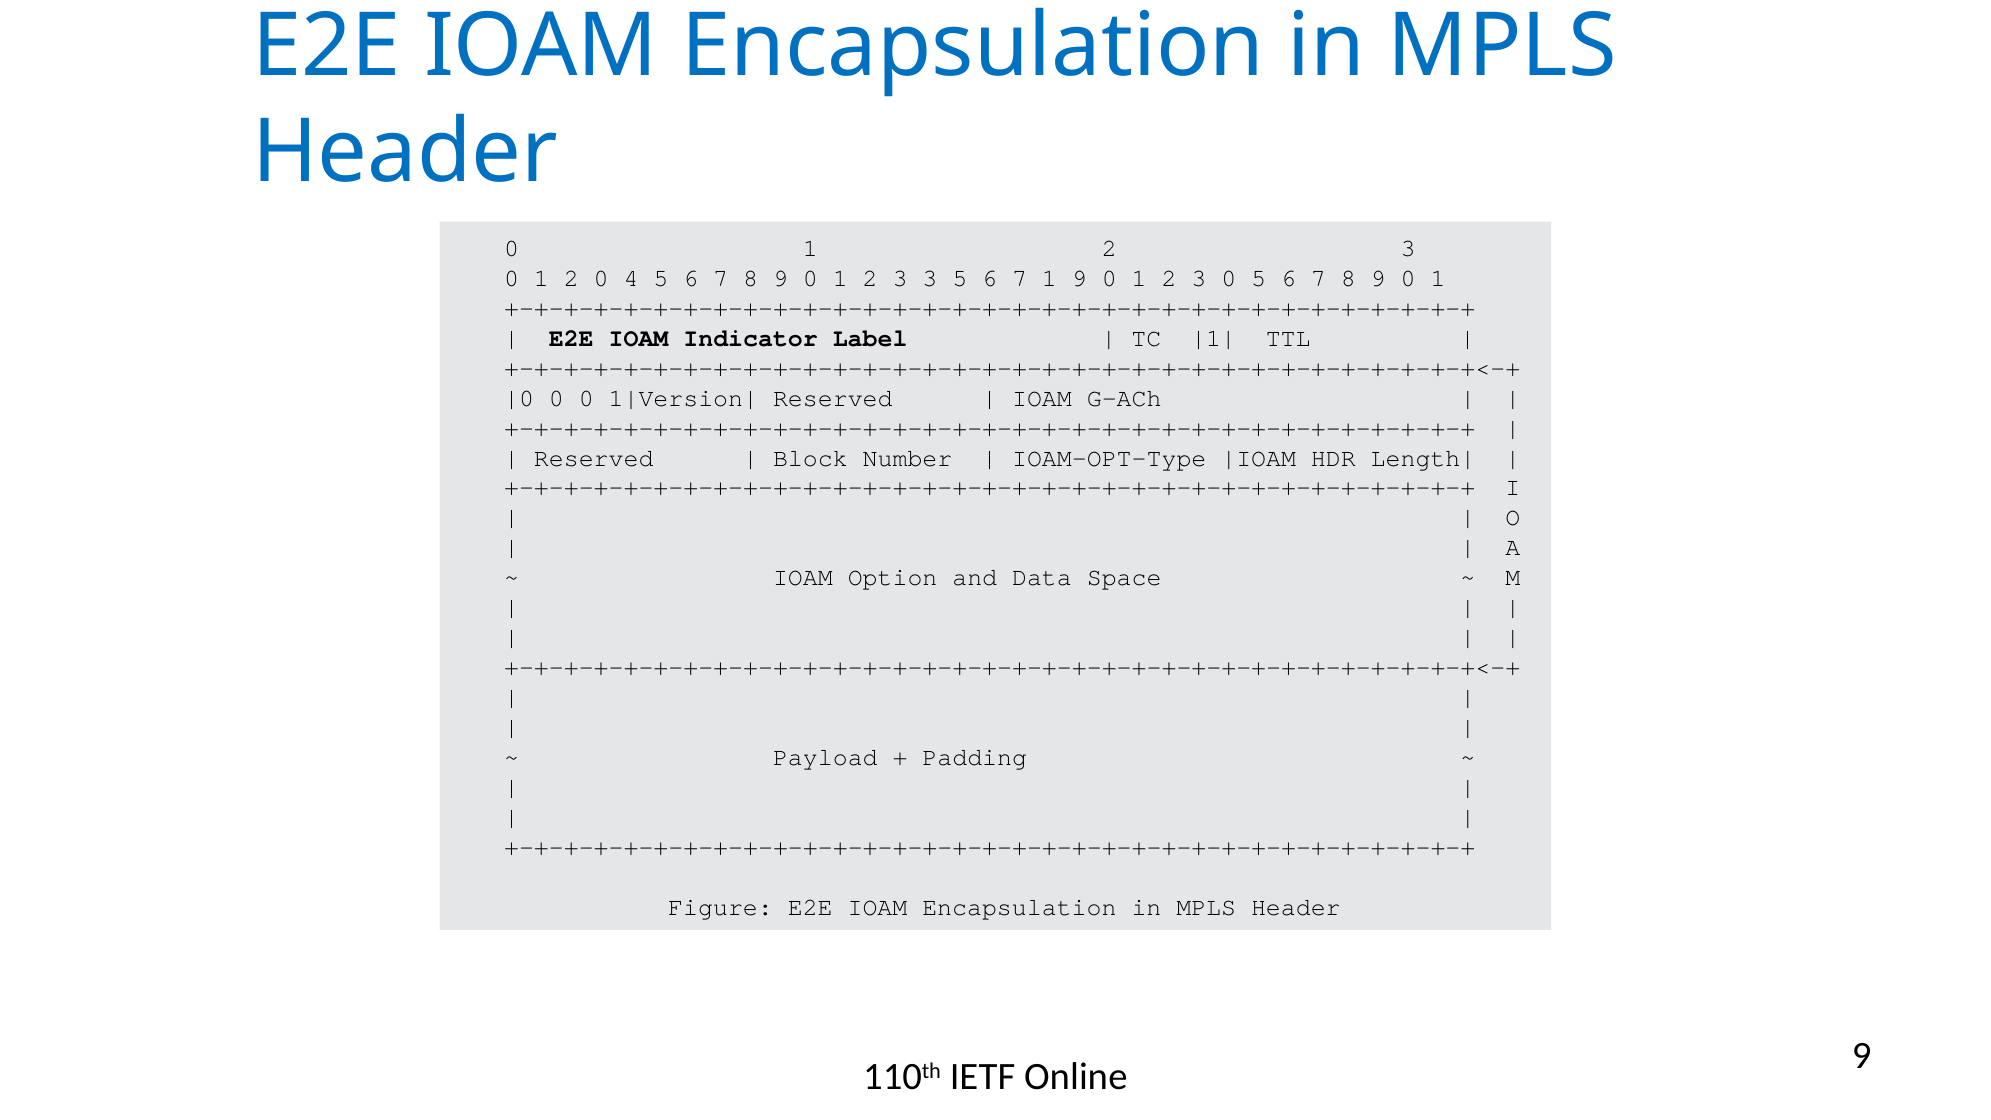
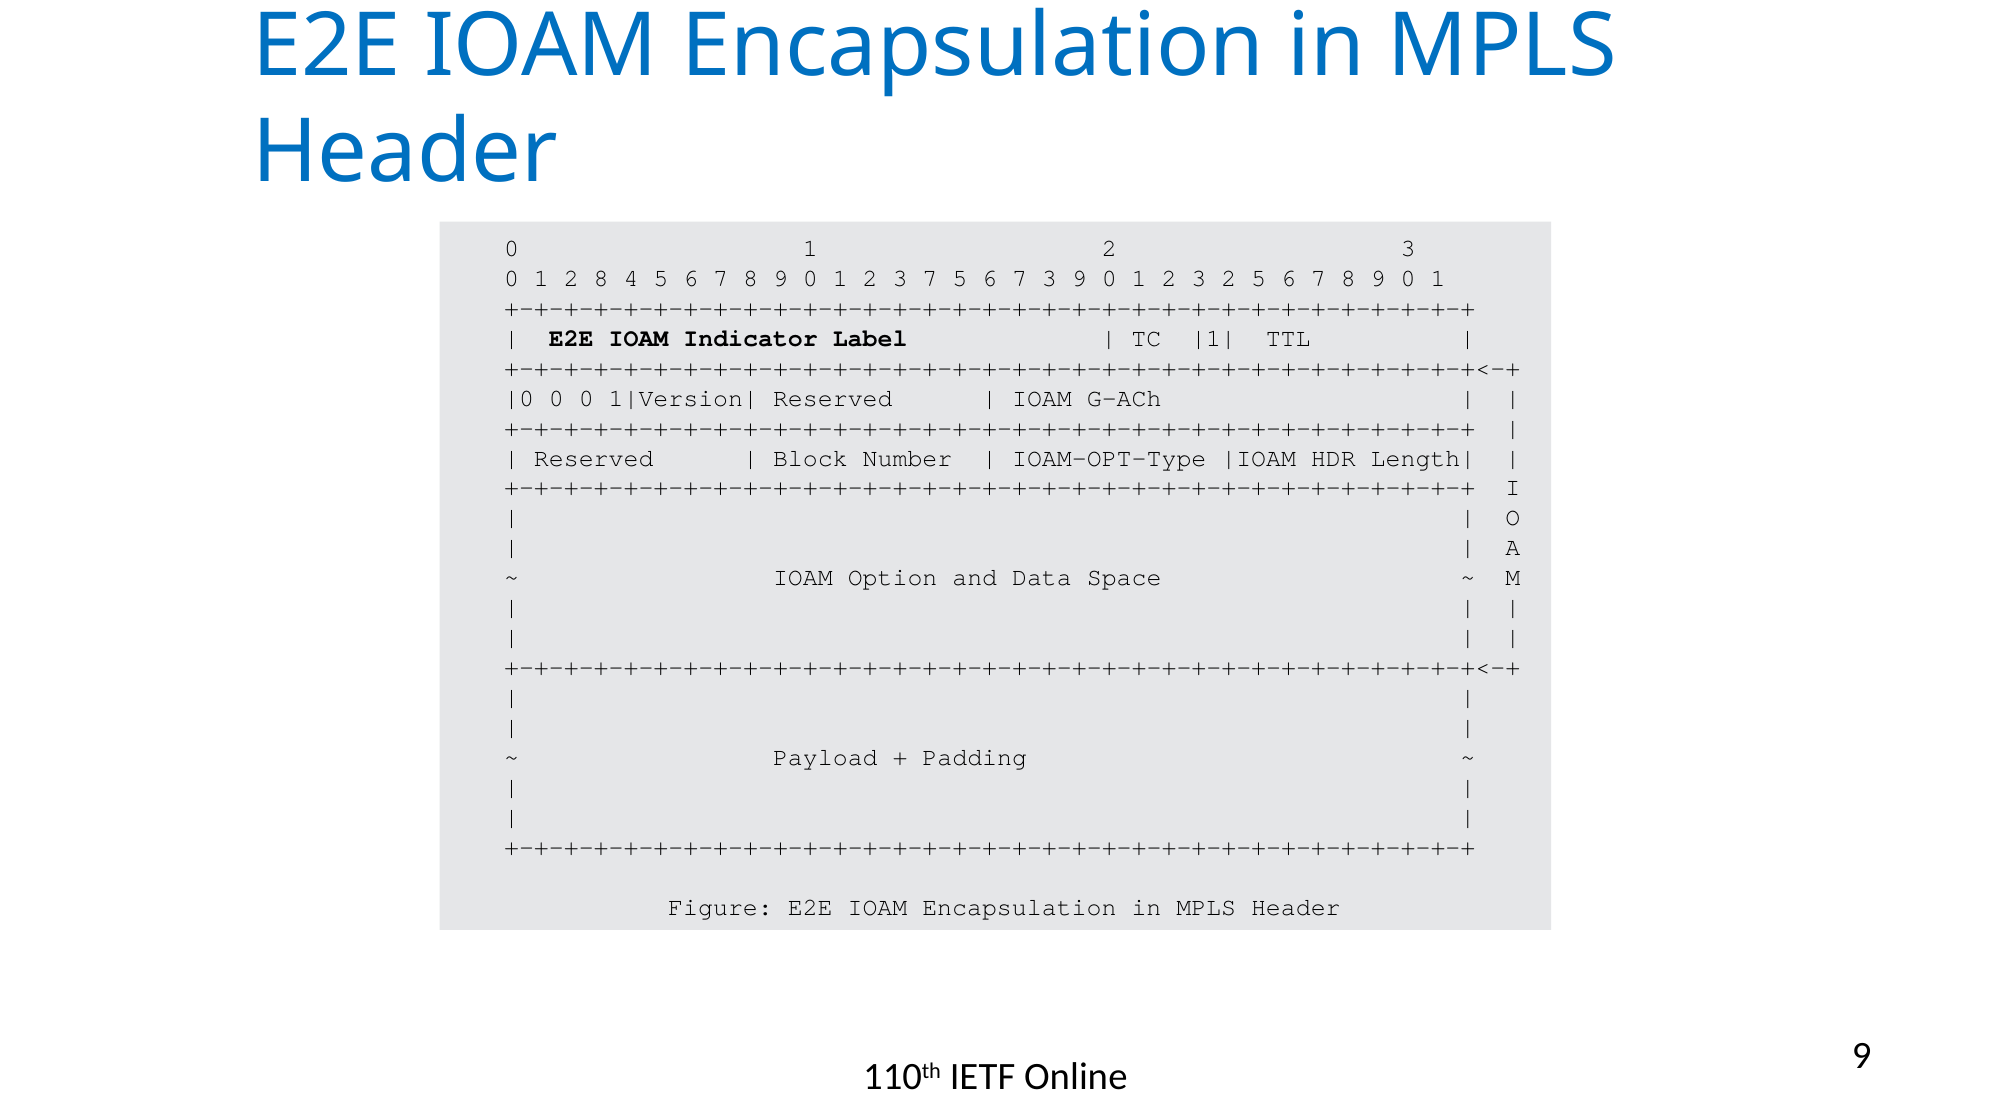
2 0: 0 -> 8 (601, 278)
3 3: 3 -> 7 (930, 278)
7 1: 1 -> 3 (1049, 278)
0: 0 -> 2 (1229, 278)
